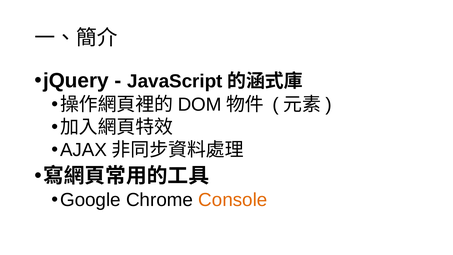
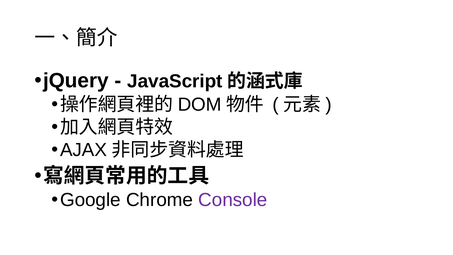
Console colour: orange -> purple (233, 200)
